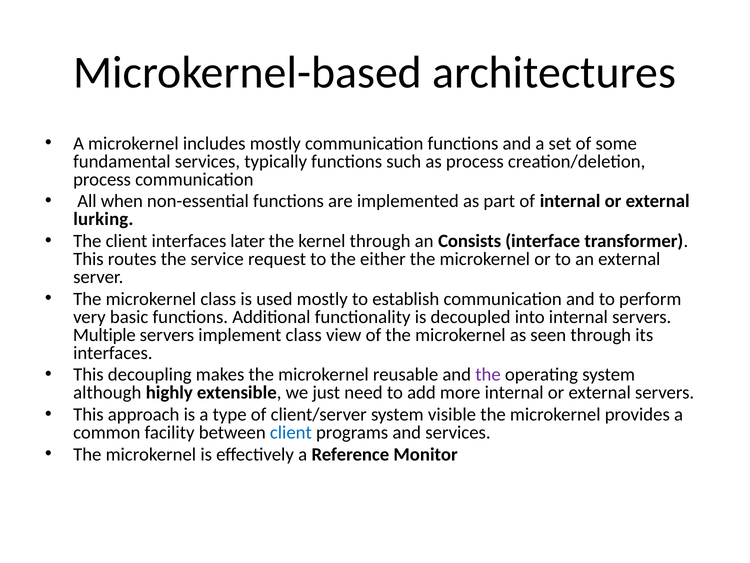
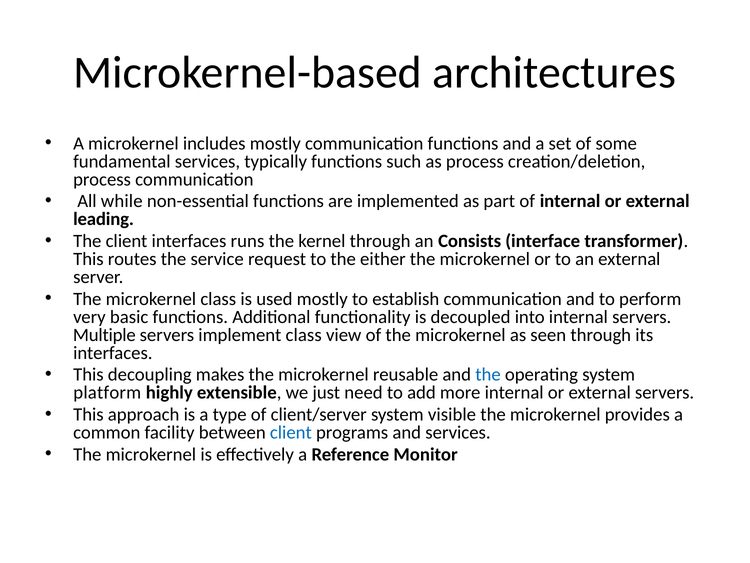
when: when -> while (122, 201)
lurking: lurking -> leading (104, 219)
later: later -> runs (247, 241)
the colour: purple -> blue (488, 374)
although: although -> platform (107, 392)
